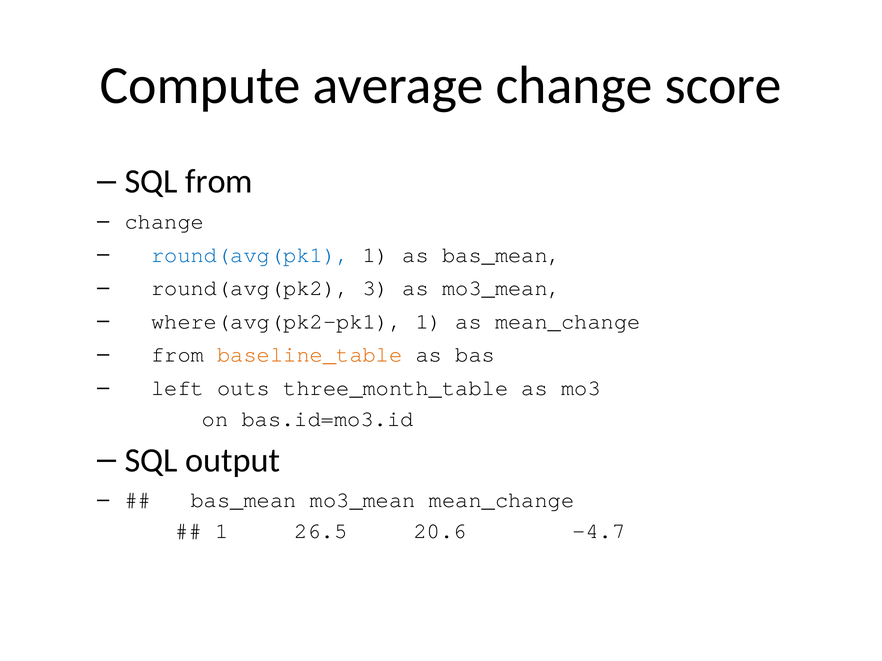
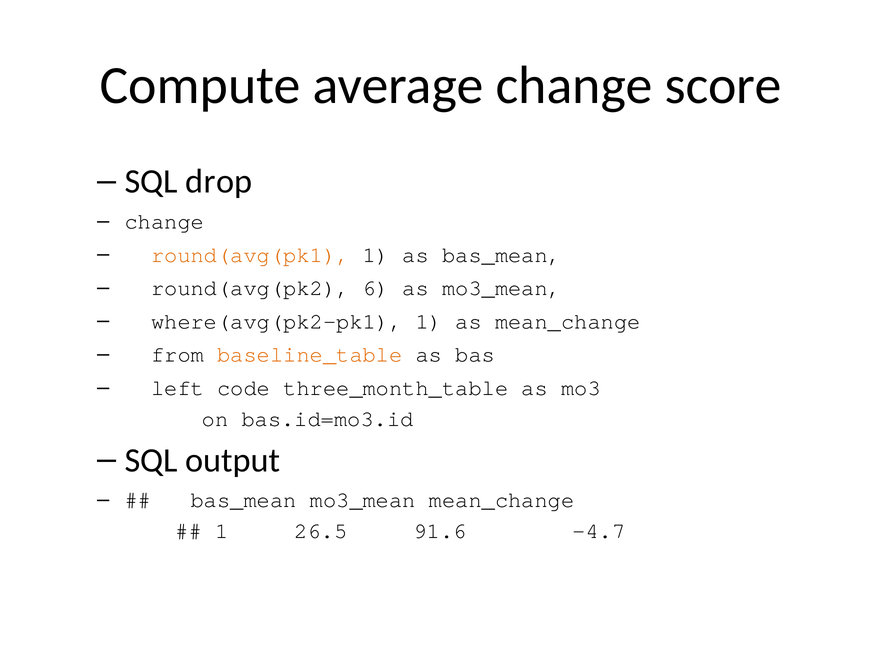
SQL from: from -> drop (219, 182)
round(avg(pk1 colour: blue -> orange (250, 255)
3: 3 -> 6 (376, 288)
outs: outs -> code (244, 388)
20.6: 20.6 -> 91.6 (440, 531)
